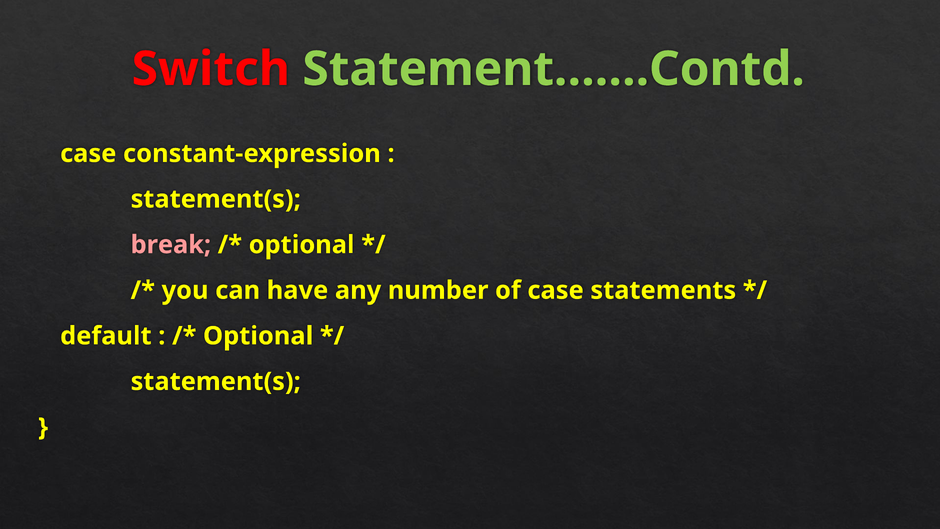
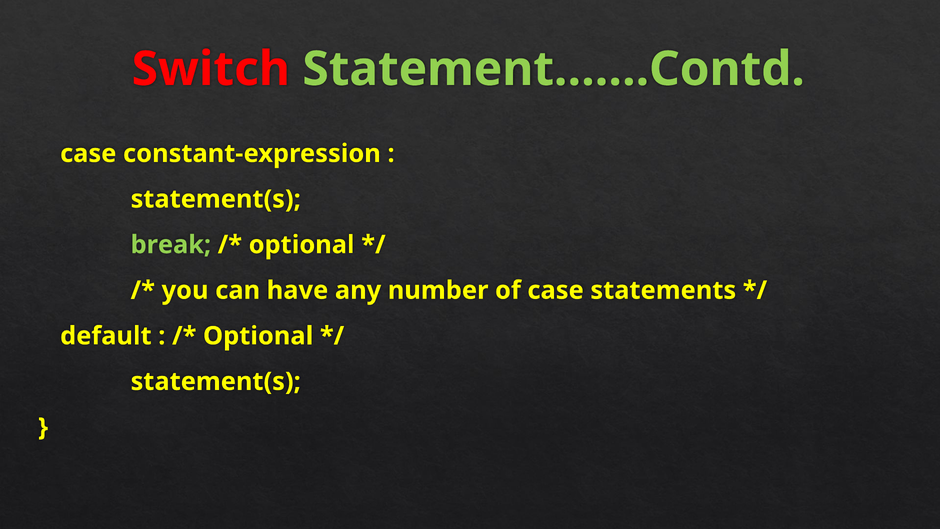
break colour: pink -> light green (171, 245)
